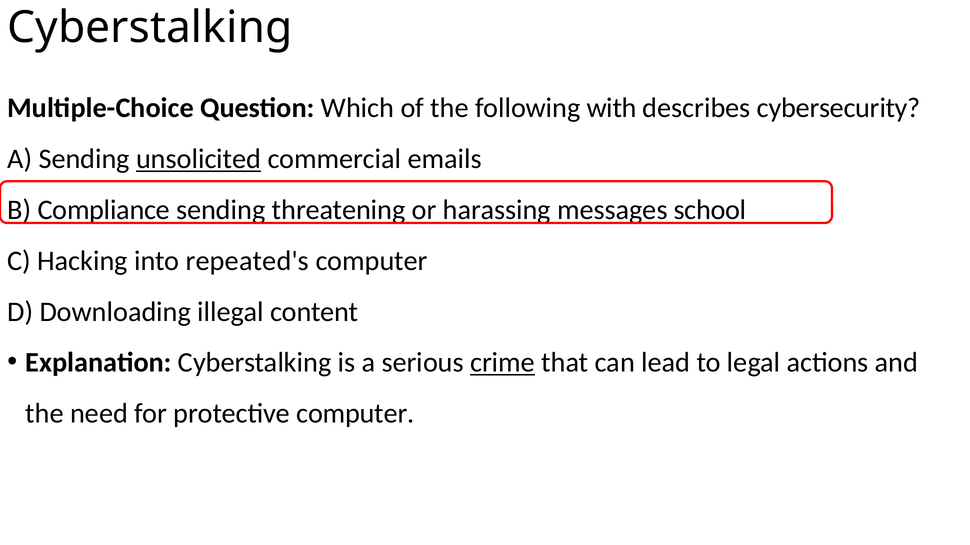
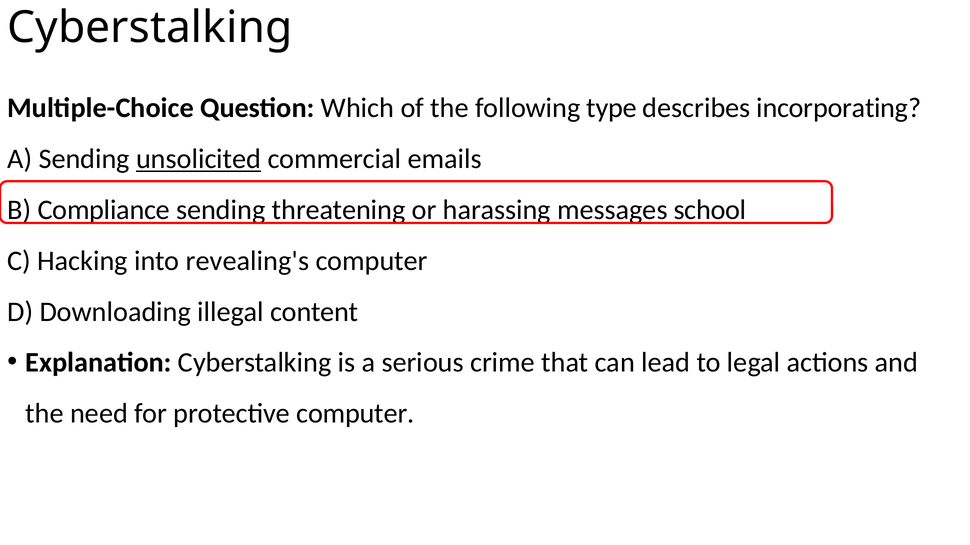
with: with -> type (612, 108)
cybersecurity: cybersecurity -> incorporating (839, 108)
repeated's: repeated's -> revealing's (247, 261)
crime underline: present -> none (503, 363)
